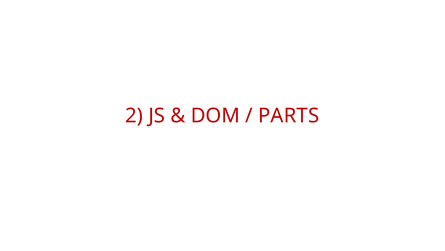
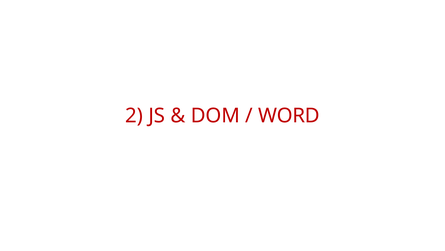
PARTS: PARTS -> WORD (289, 115)
